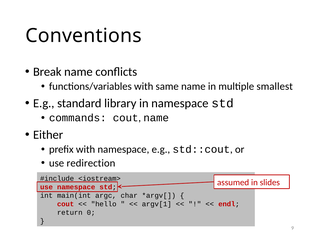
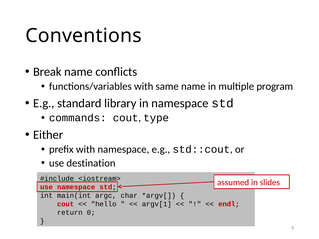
smallest: smallest -> program (275, 87)
cout name: name -> type (156, 118)
redirection: redirection -> destination (91, 163)
